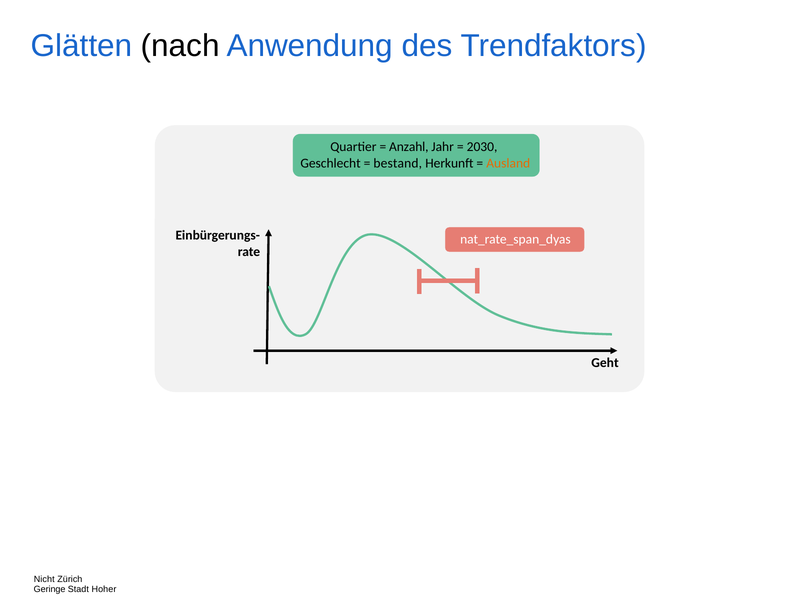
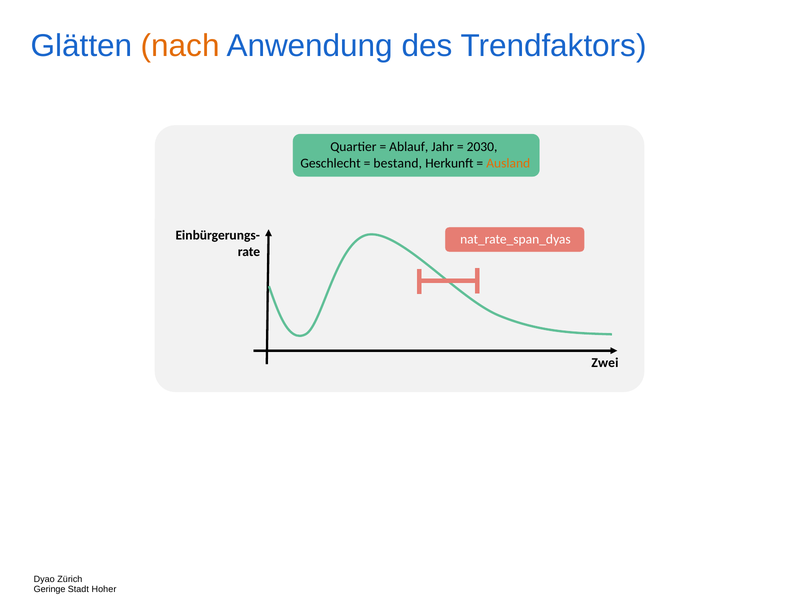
nach colour: black -> orange (180, 46)
Anzahl: Anzahl -> Ablauf (409, 147)
Geht: Geht -> Zwei (605, 363)
Nicht: Nicht -> Dyao (44, 580)
